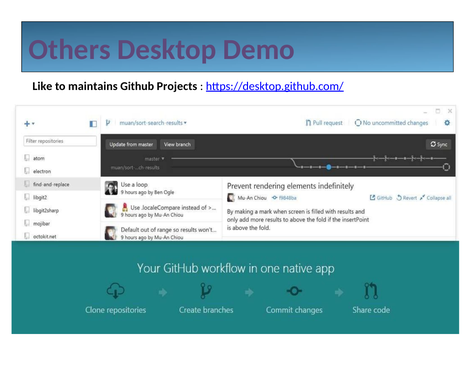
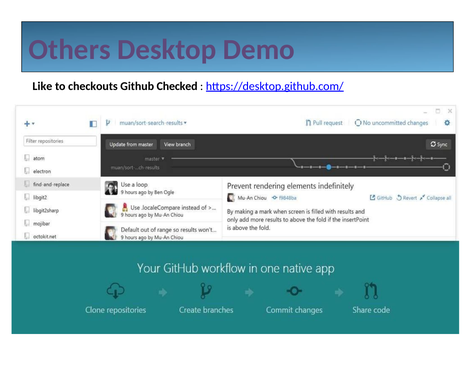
maintains: maintains -> checkouts (93, 86)
Projects: Projects -> Checked (177, 86)
